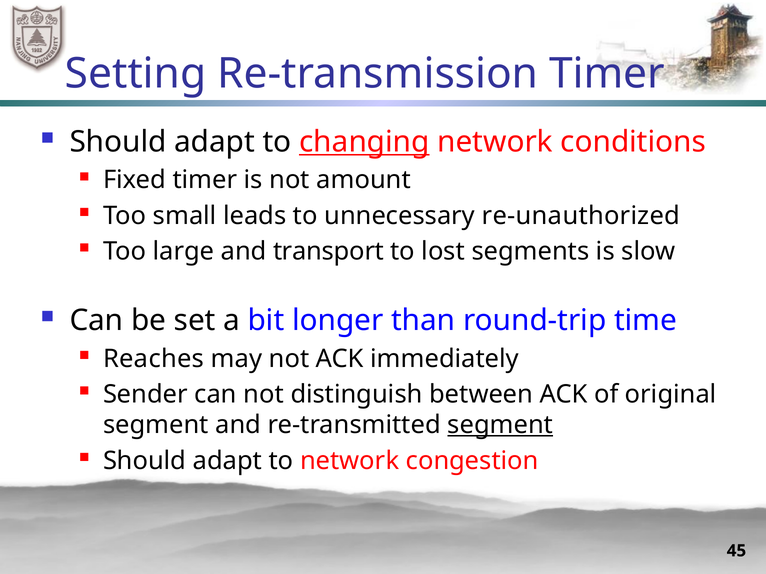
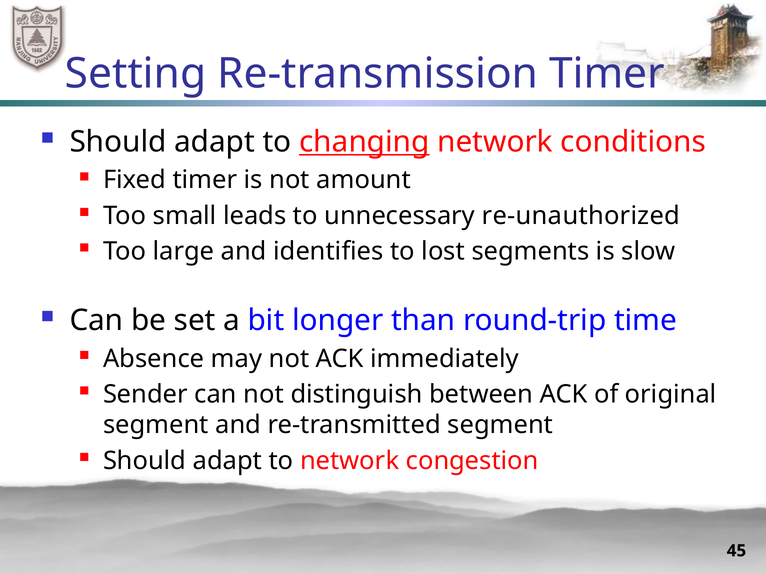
transport: transport -> identifies (328, 252)
Reaches: Reaches -> Absence (154, 359)
segment underline: present -> none (500, 425)
